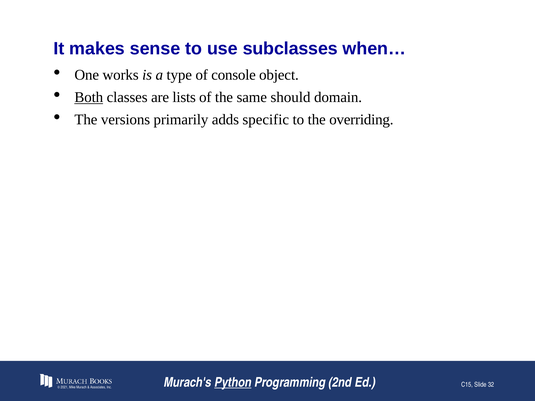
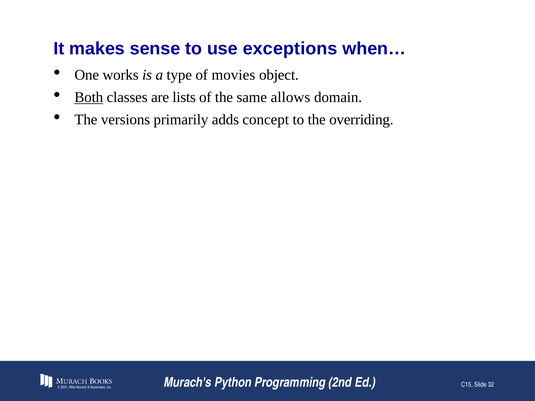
subclasses: subclasses -> exceptions (290, 49)
console: console -> movies (233, 75)
should: should -> allows (290, 97)
specific: specific -> concept (266, 120)
Python underline: present -> none (233, 383)
